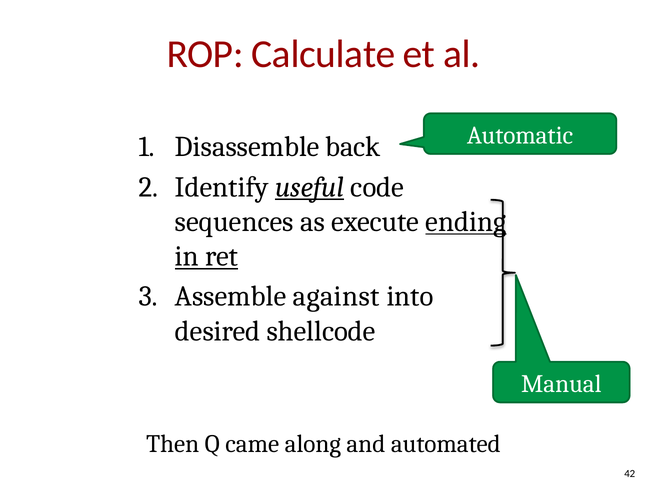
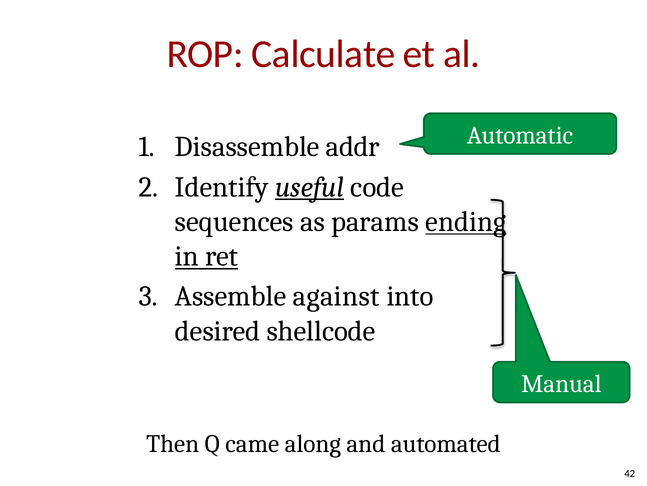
back: back -> addr (353, 146)
execute: execute -> params (375, 221)
